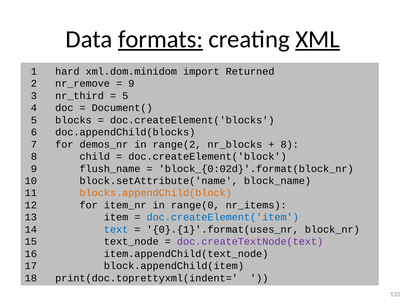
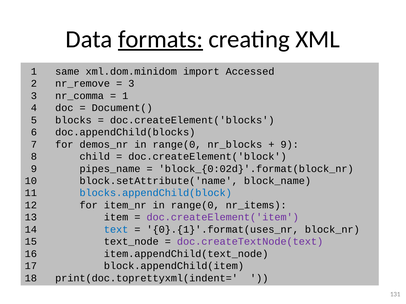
XML underline: present -> none (318, 39)
hard: hard -> same (67, 72)
Returned: Returned -> Accessed (250, 72)
9: 9 -> 3 (131, 84)
nr_third: nr_third -> nr_comma (80, 96)
5: 5 -> 1 (125, 96)
range(2: range(2 -> range(0 (177, 145)
8: 8 -> 9 (290, 145)
flush_name: flush_name -> pipes_name (110, 169)
blocks.appendChild(block colour: orange -> blue (156, 193)
doc.createElement('item colour: blue -> purple (223, 218)
